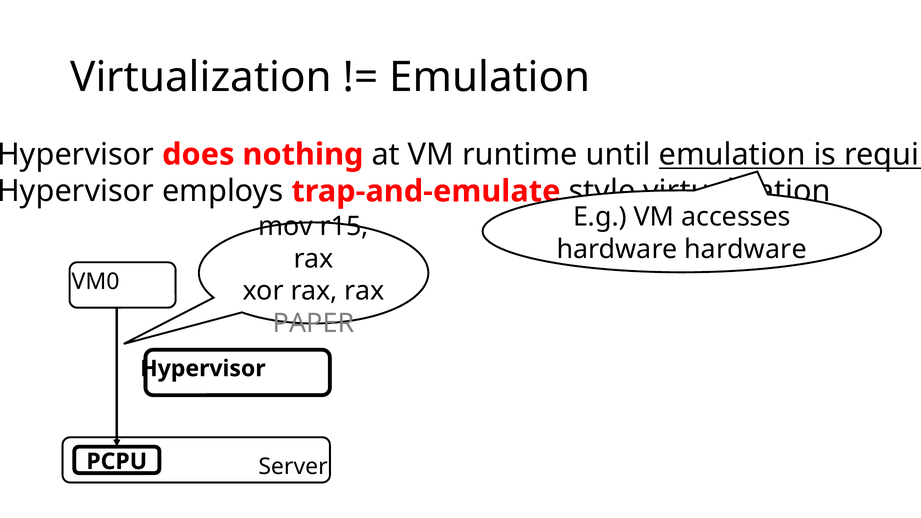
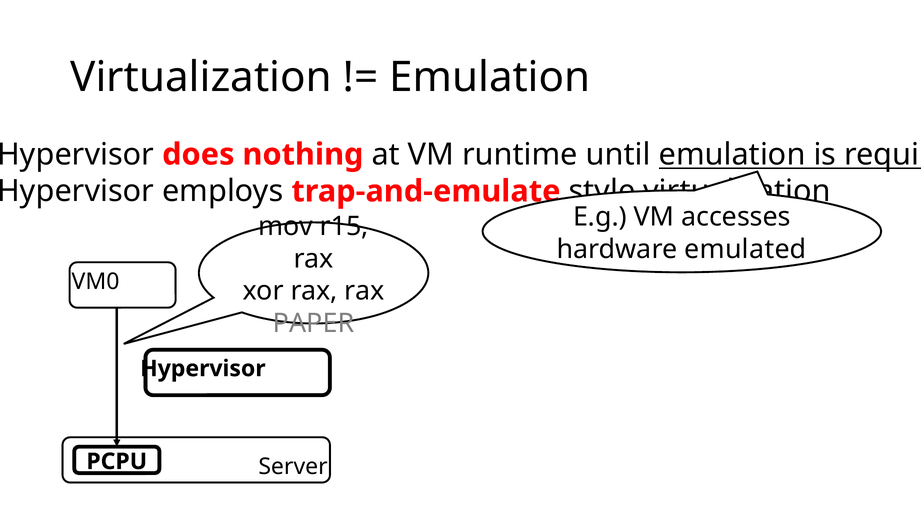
hardware hardware: hardware -> emulated (745, 249)
